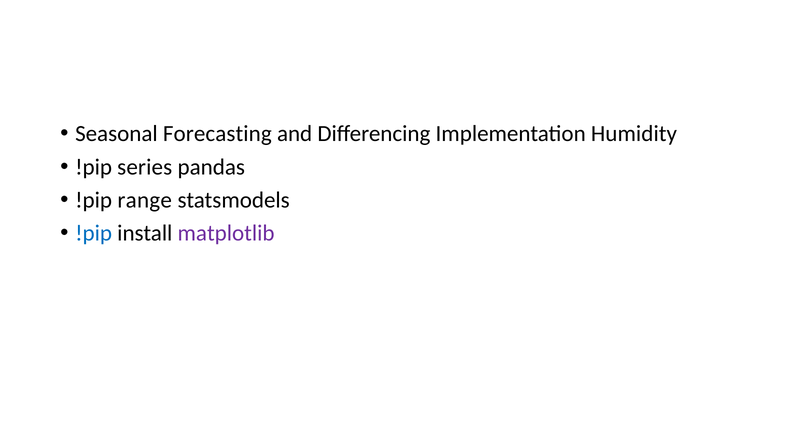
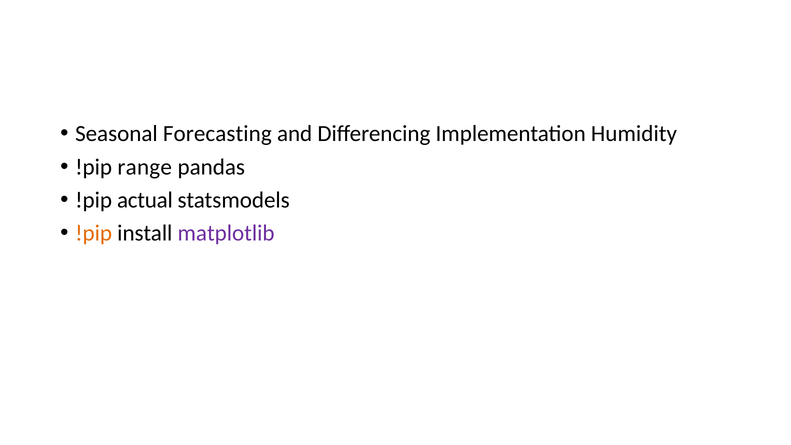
series: series -> range (145, 167)
range: range -> actual (145, 200)
!pip colour: blue -> orange (94, 233)
